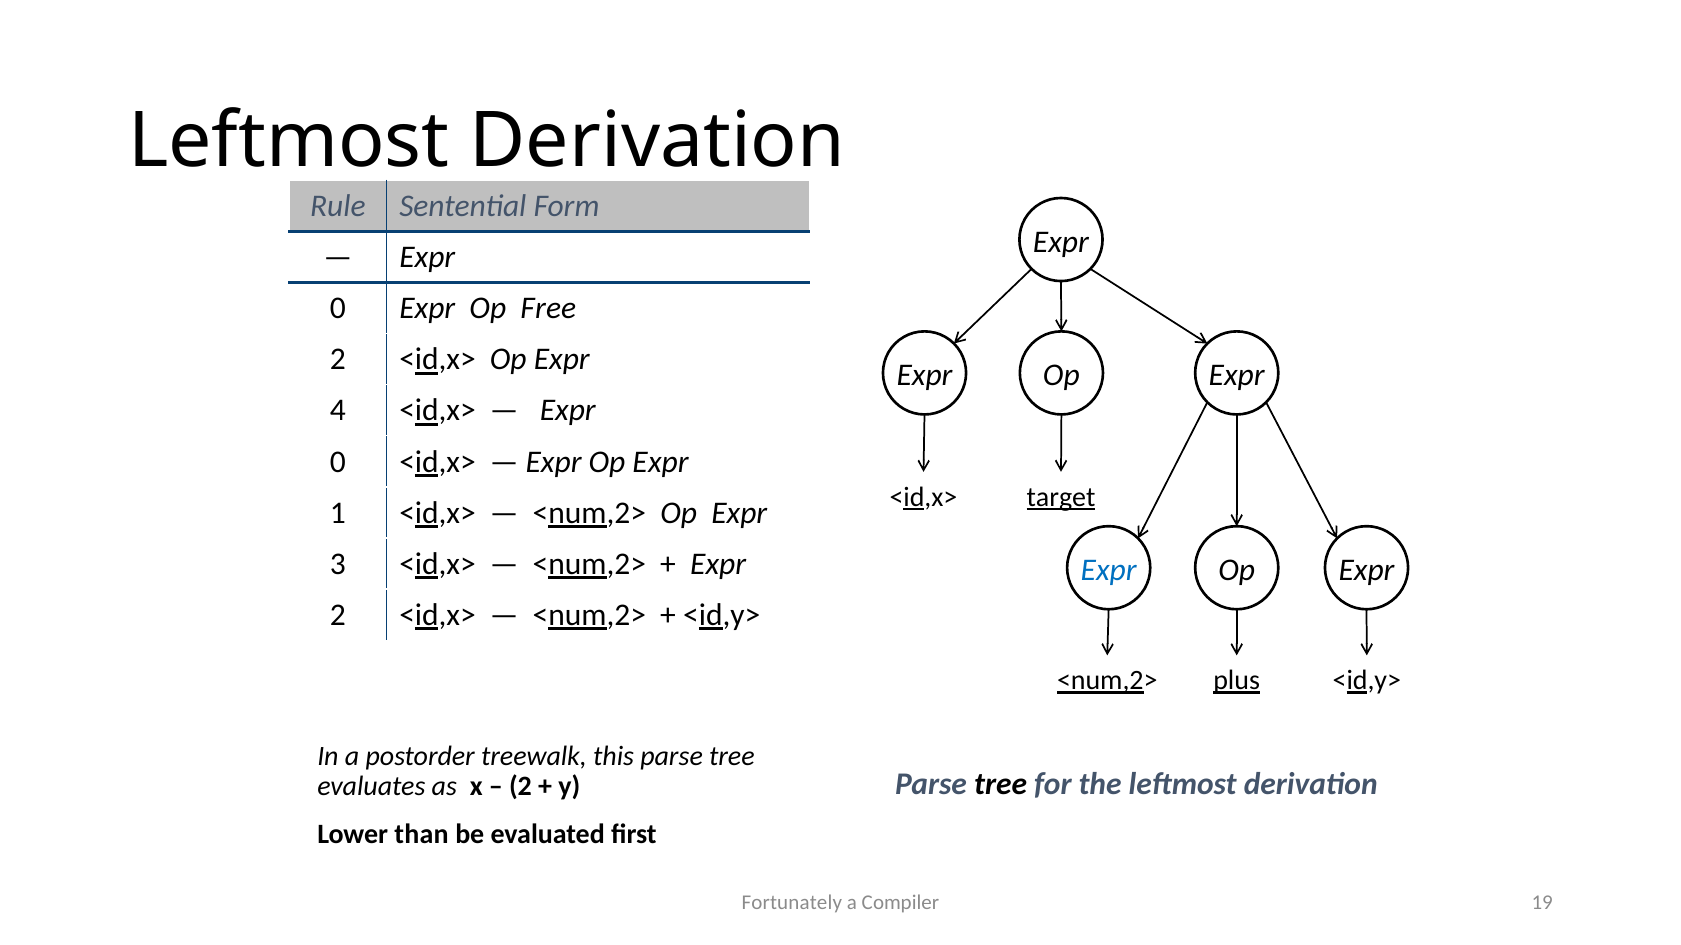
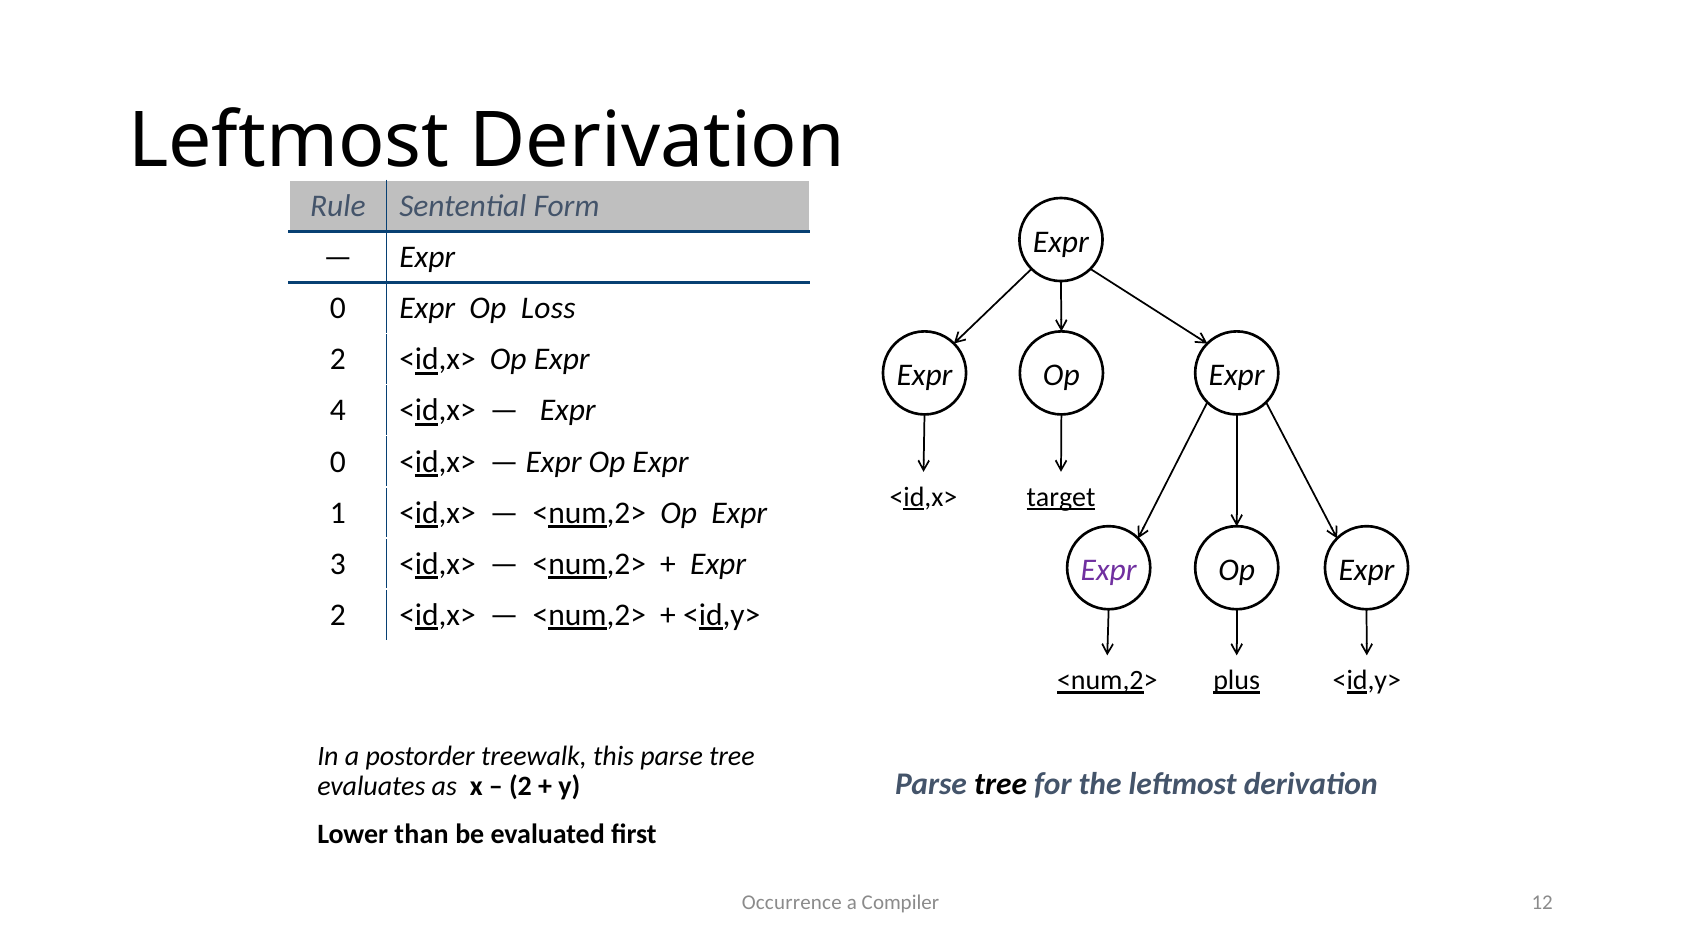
Free: Free -> Loss (548, 309)
Expr colour: blue -> purple (1109, 570)
Fortunately: Fortunately -> Occurrence (792, 903)
19: 19 -> 12 (1542, 903)
